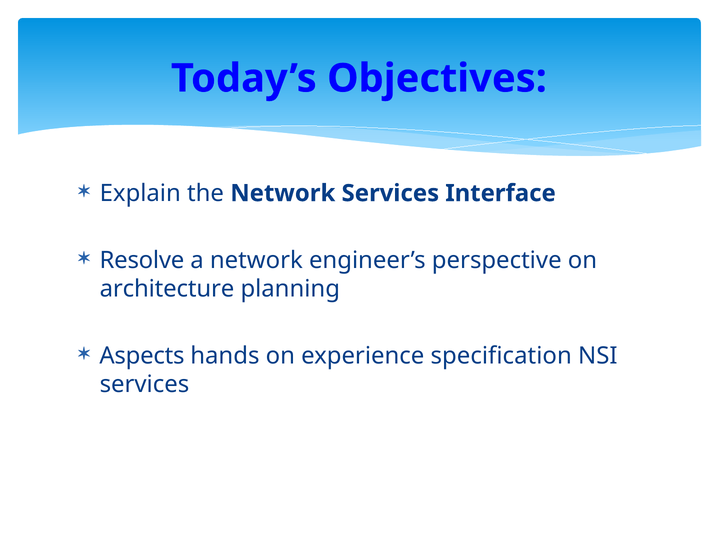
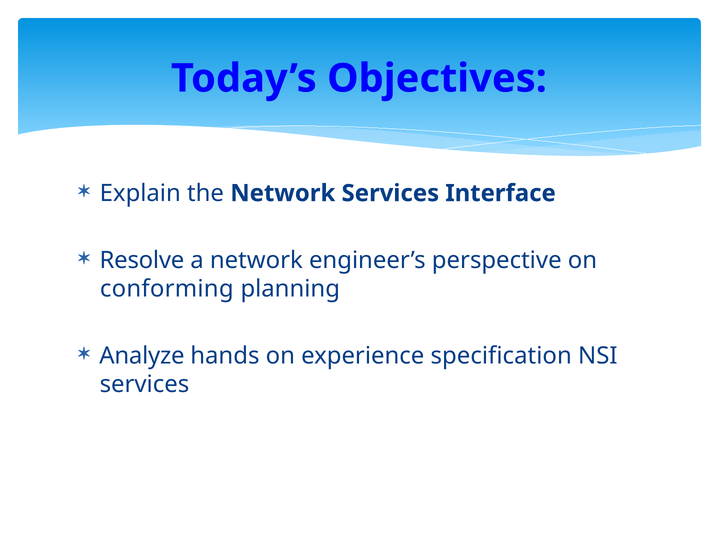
architecture: architecture -> conforming (167, 289)
Aspects: Aspects -> Analyze (142, 356)
